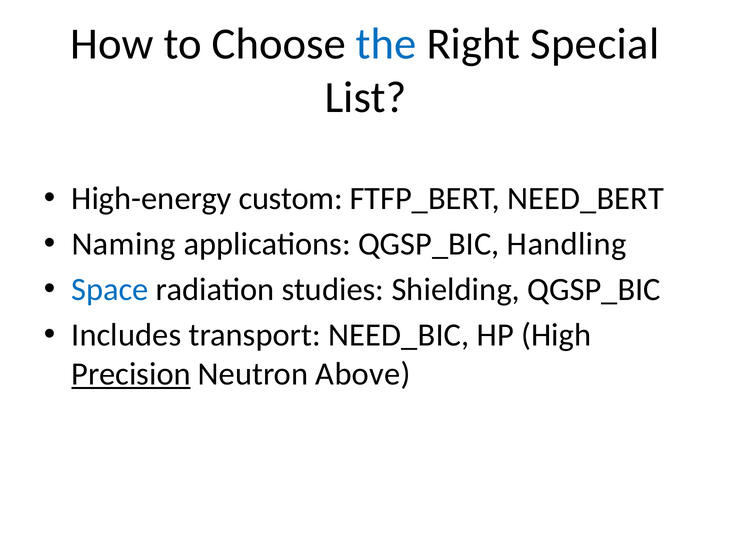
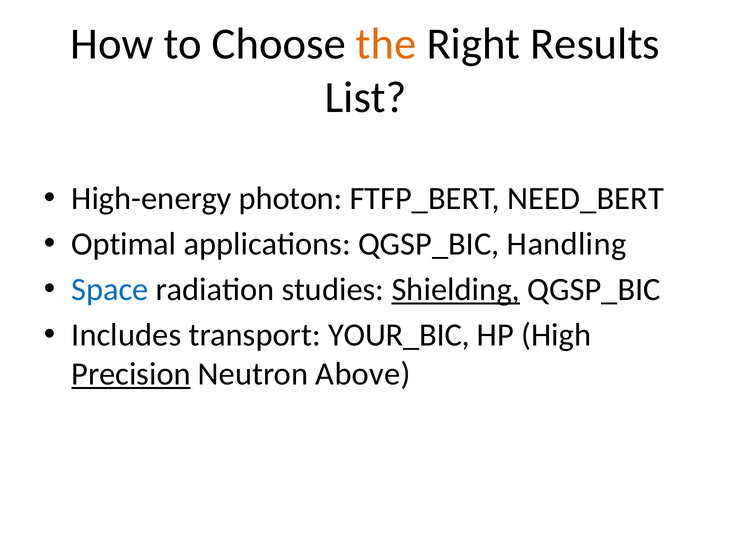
the colour: blue -> orange (386, 44)
Special: Special -> Results (595, 44)
custom: custom -> photon (291, 199)
Naming: Naming -> Optimal (124, 244)
Shielding underline: none -> present (456, 290)
NEED_BIC: NEED_BIC -> YOUR_BIC (399, 335)
